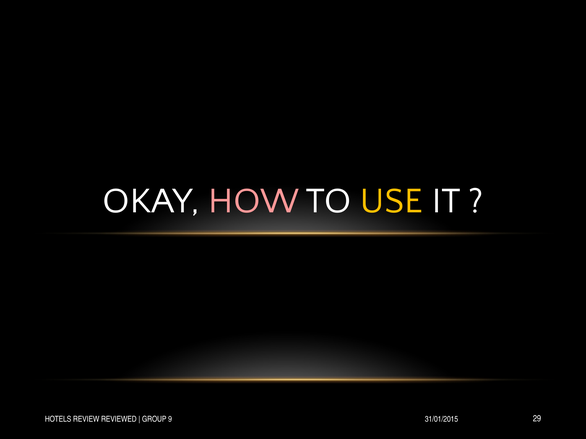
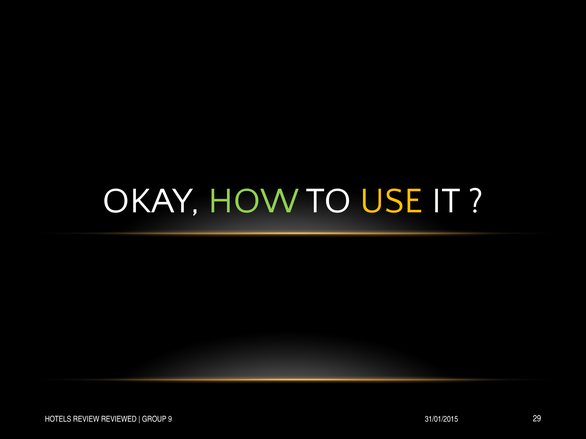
HOW colour: pink -> light green (254, 201)
